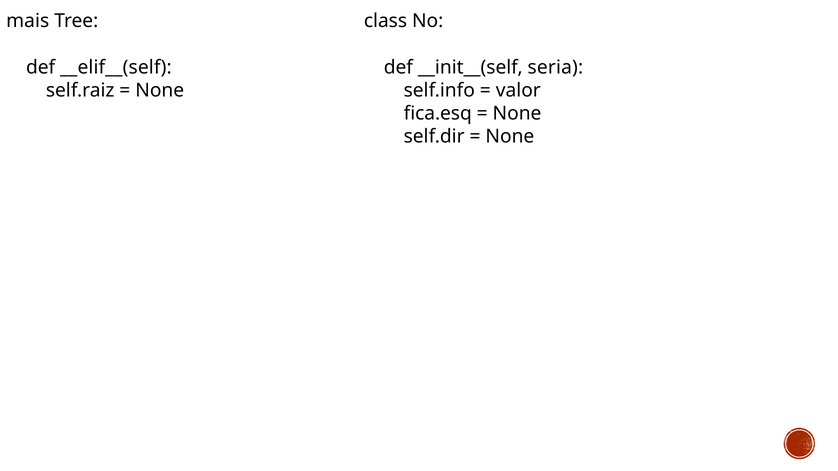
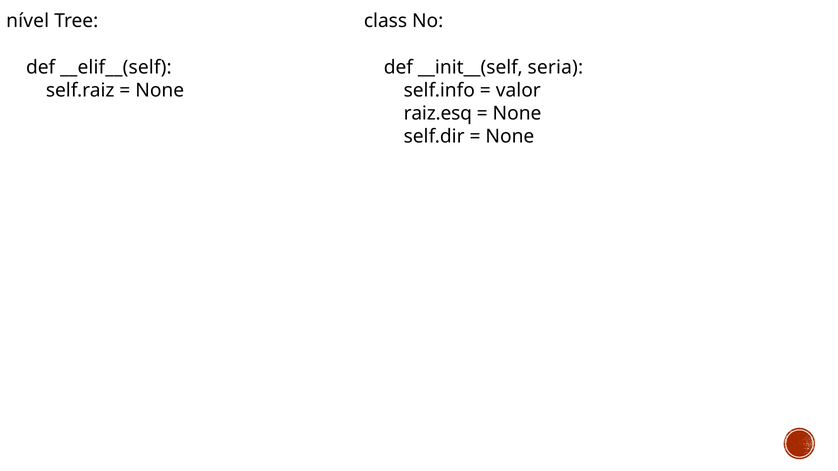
mais: mais -> nível (28, 21)
fica.esq: fica.esq -> raiz.esq (438, 113)
